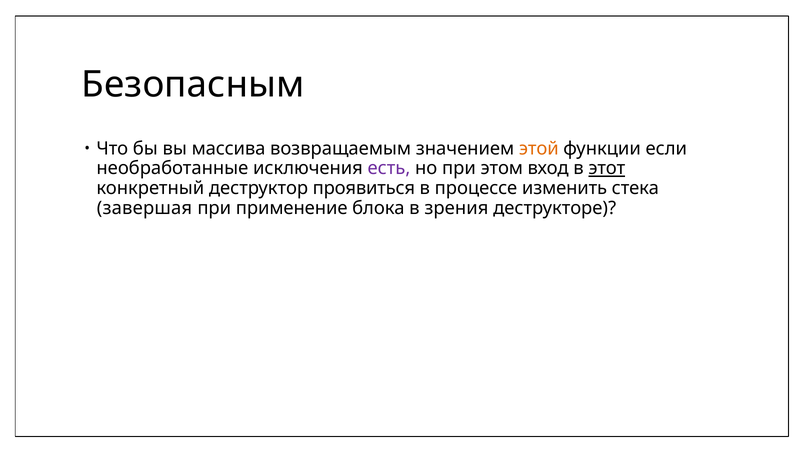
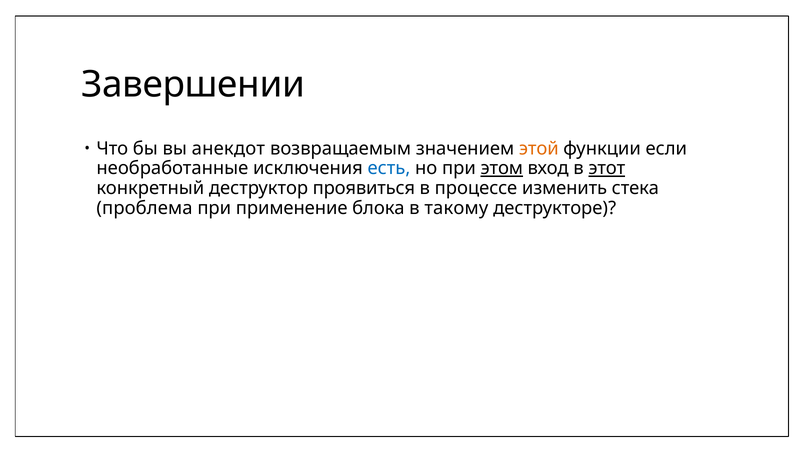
Безопасным: Безопасным -> Завершении (193, 85)
массива: массива -> анекдот (228, 149)
есть colour: purple -> blue (389, 168)
этом underline: none -> present (502, 168)
завершая: завершая -> проблема (144, 208)
зрения: зрения -> такому (456, 208)
